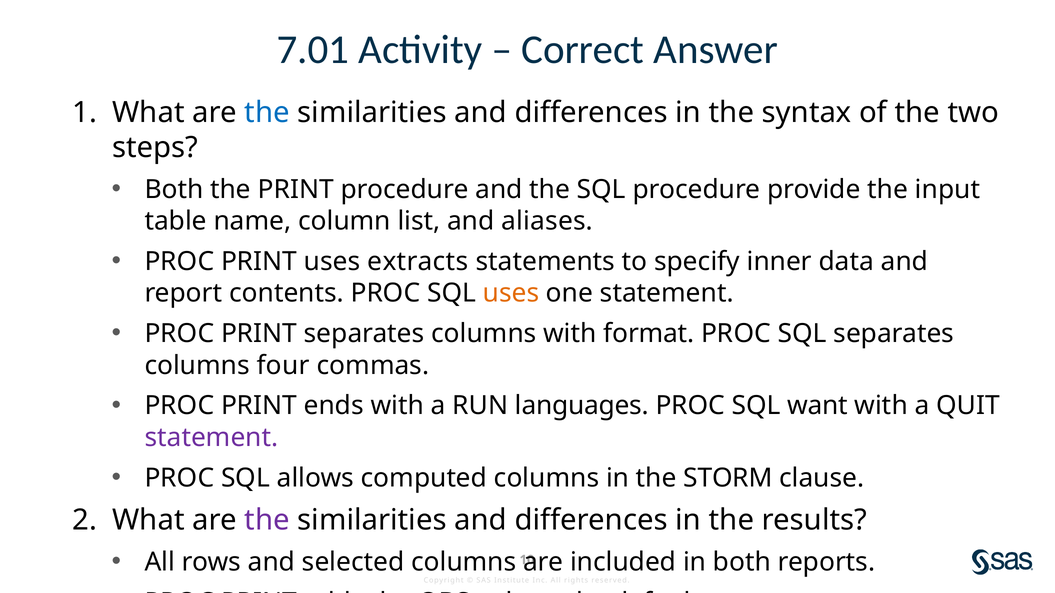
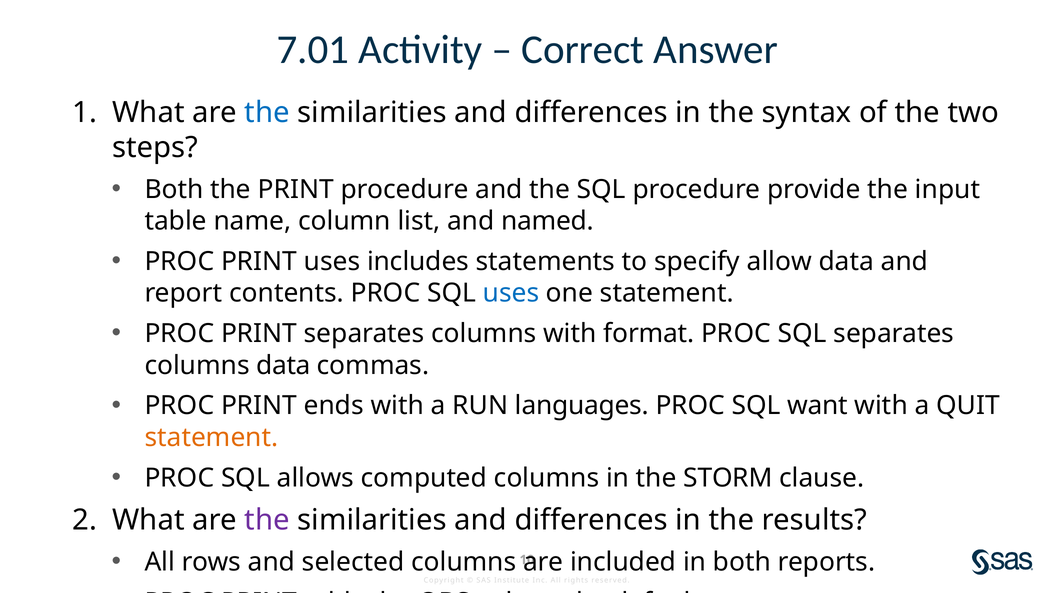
aliases: aliases -> named (547, 221)
extracts: extracts -> includes (418, 262)
inner: inner -> allow (779, 262)
uses colour: orange -> blue (511, 294)
columns four: four -> data (283, 366)
statement colour: purple -> orange (211, 438)
